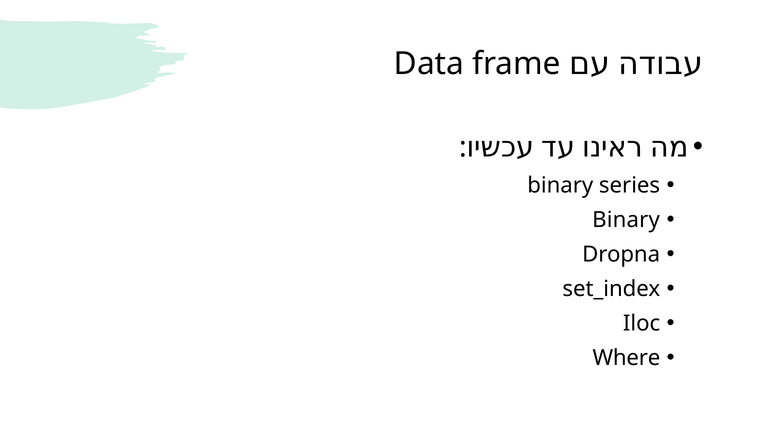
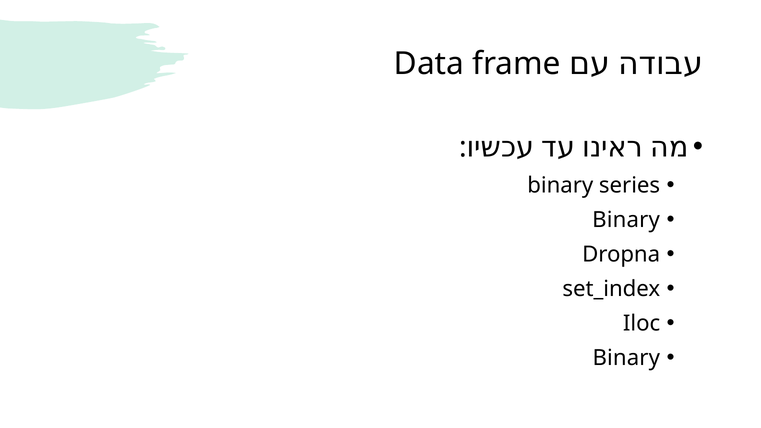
Where: Where -> Binary (626, 358)
